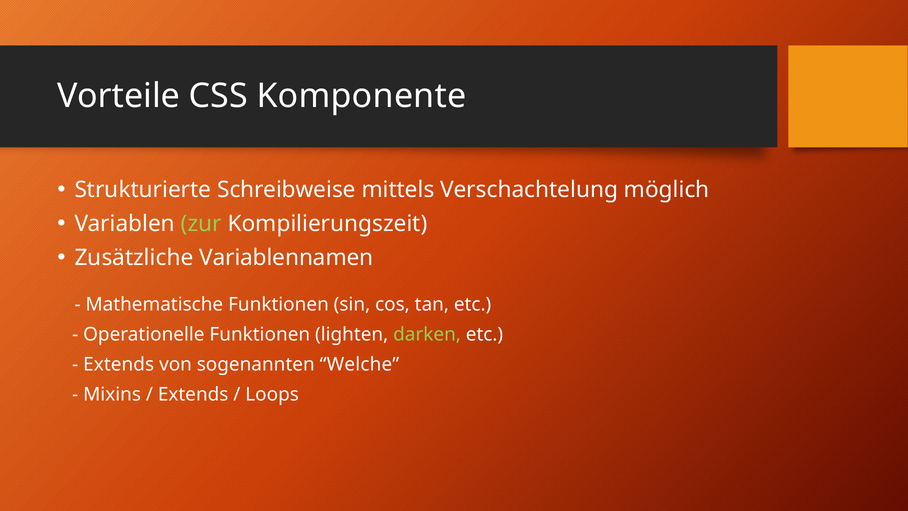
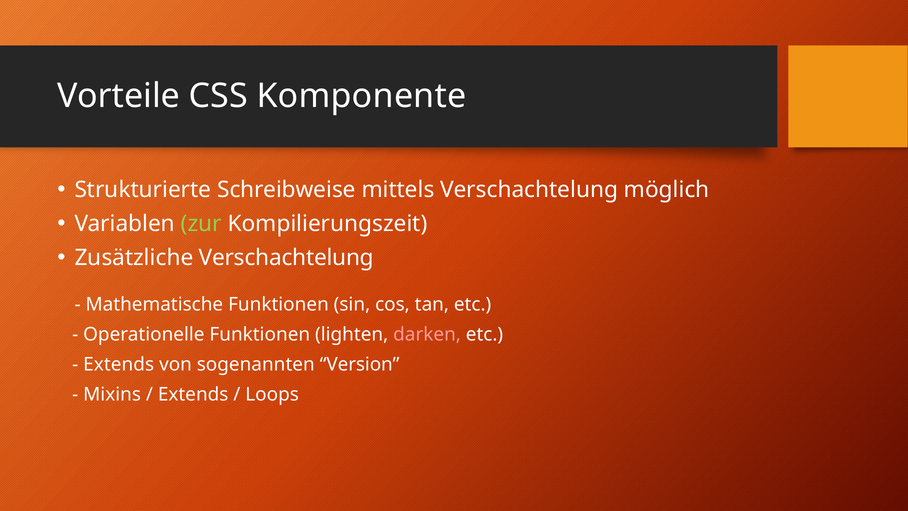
Zusätzliche Variablennamen: Variablennamen -> Verschachtelung (286, 258)
darken colour: light green -> pink (427, 334)
Welche: Welche -> Version (360, 364)
